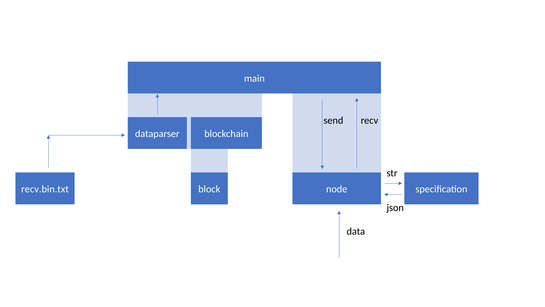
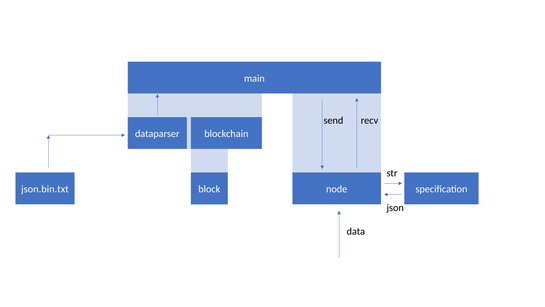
recv.bin.txt: recv.bin.txt -> json.bin.txt (45, 189)
